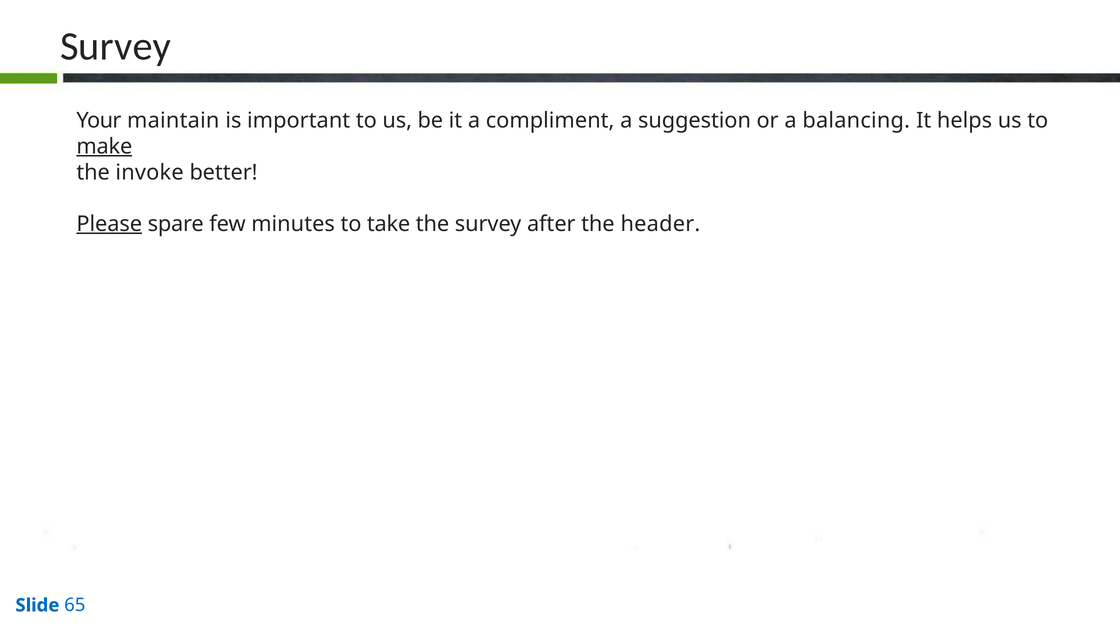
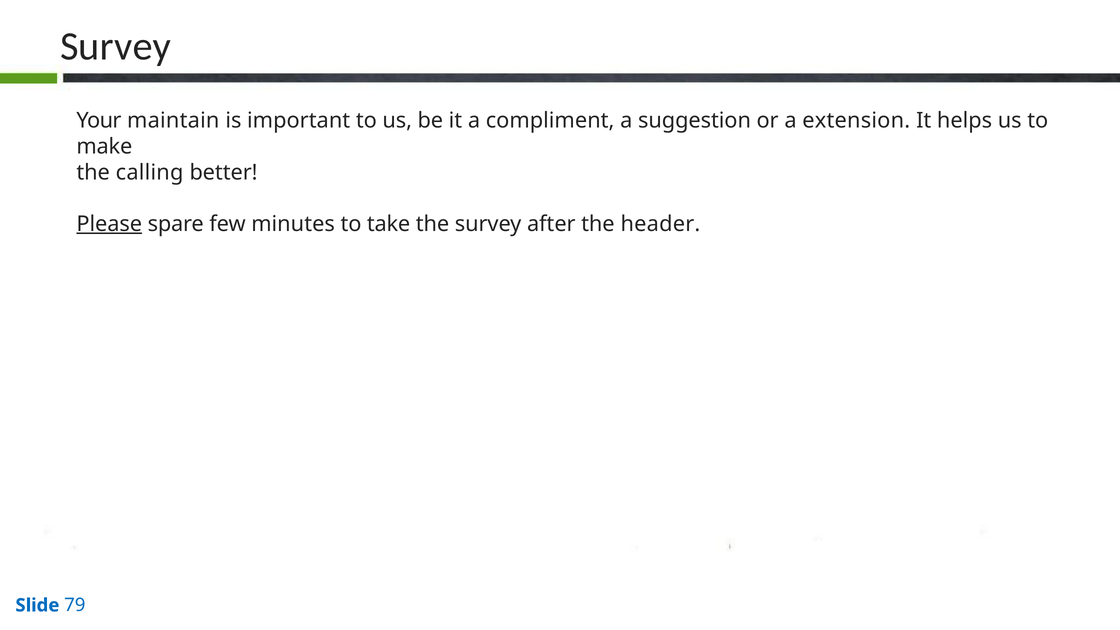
balancing: balancing -> extension (856, 120)
make underline: present -> none (104, 147)
invoke: invoke -> calling (150, 173)
65: 65 -> 79 (75, 605)
